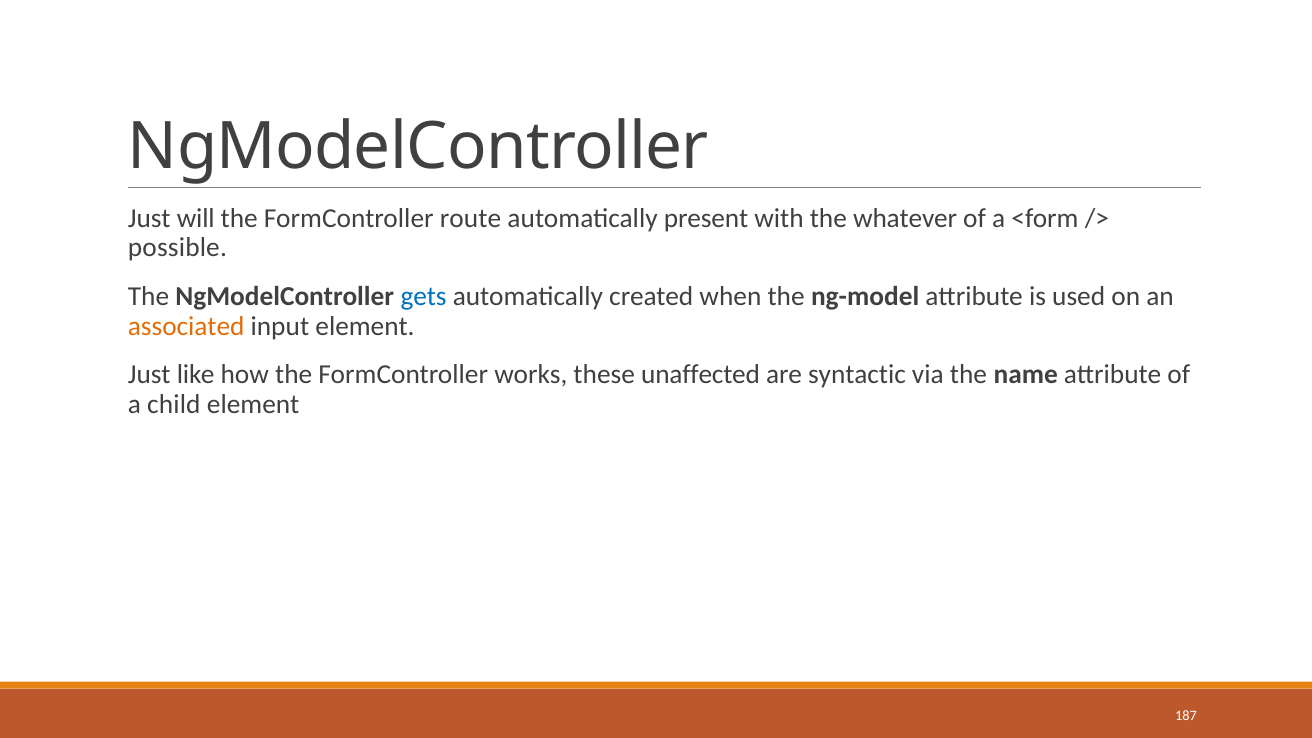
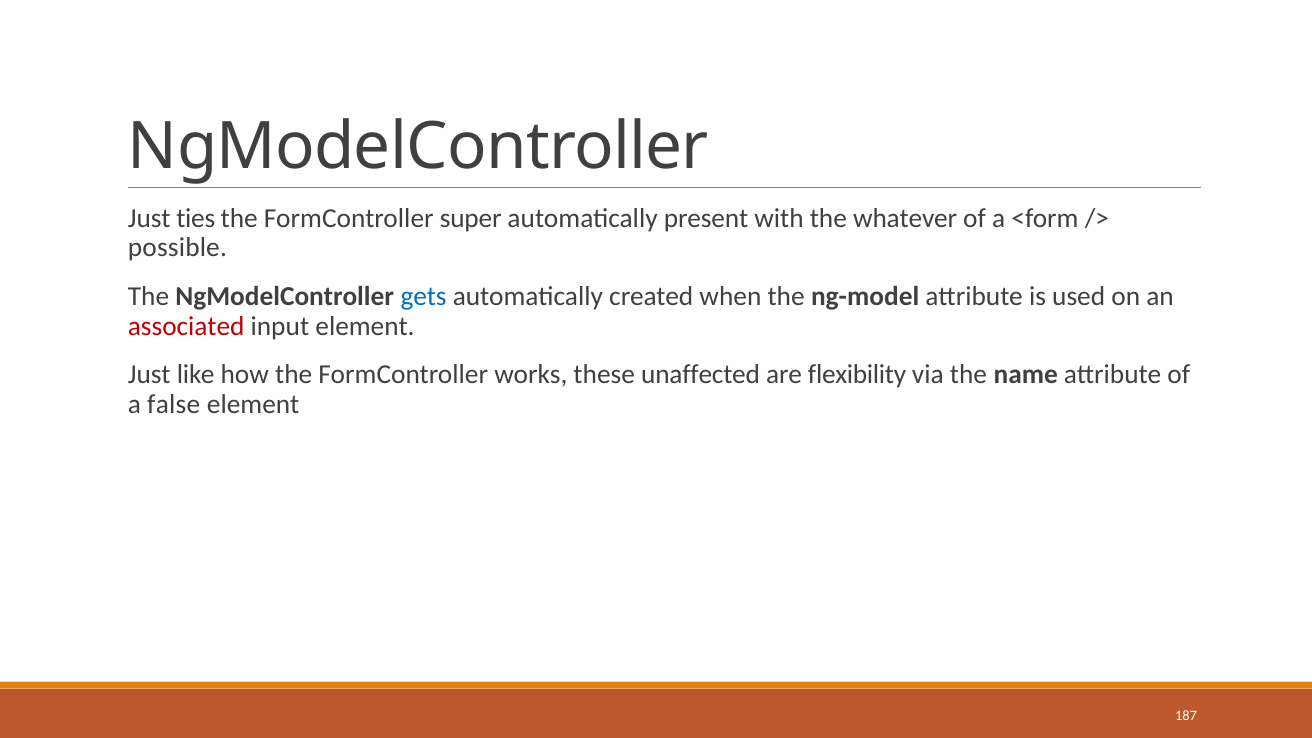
will: will -> ties (196, 218)
route: route -> super (471, 218)
associated colour: orange -> red (186, 326)
syntactic: syntactic -> flexibility (857, 375)
child: child -> false (174, 404)
